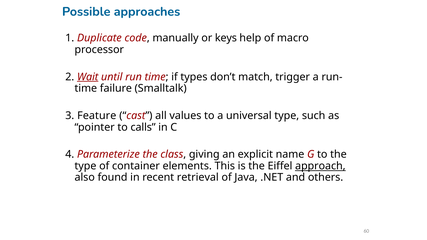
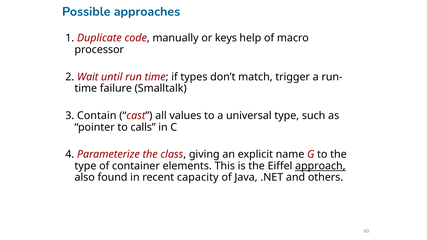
Wait underline: present -> none (88, 77)
Feature: Feature -> Contain (97, 116)
retrieval: retrieval -> capacity (198, 178)
